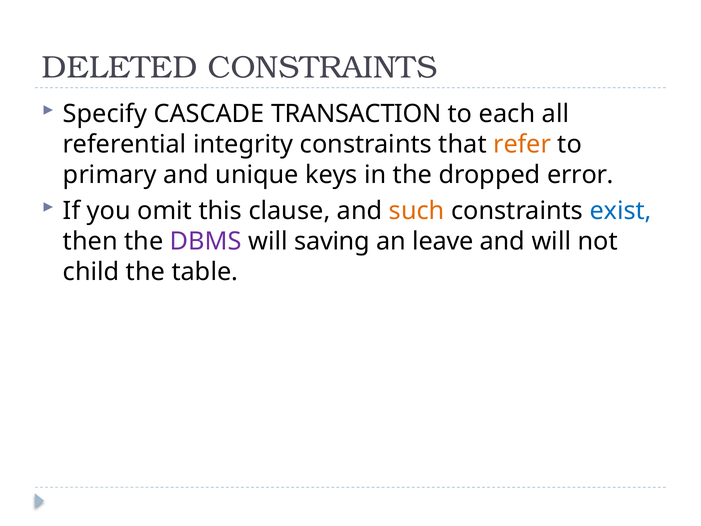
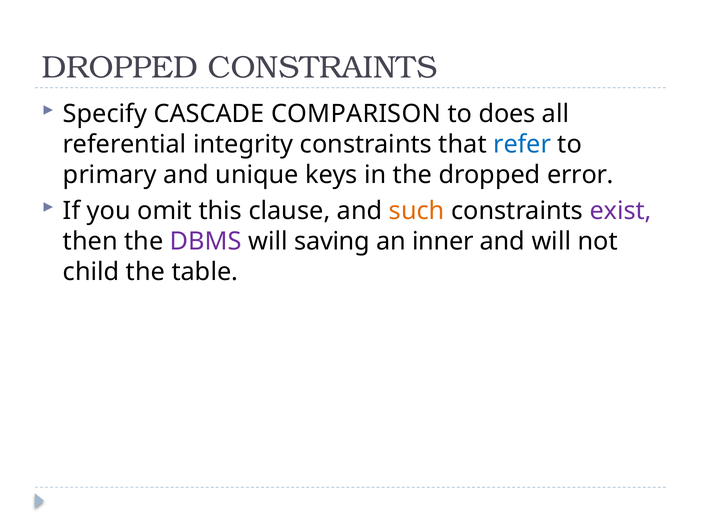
DELETED: DELETED -> DROPPED (120, 68)
TRANSACTION: TRANSACTION -> COMPARISON (356, 114)
each: each -> does (507, 114)
refer colour: orange -> blue (522, 144)
exist colour: blue -> purple (621, 211)
leave: leave -> inner (443, 241)
